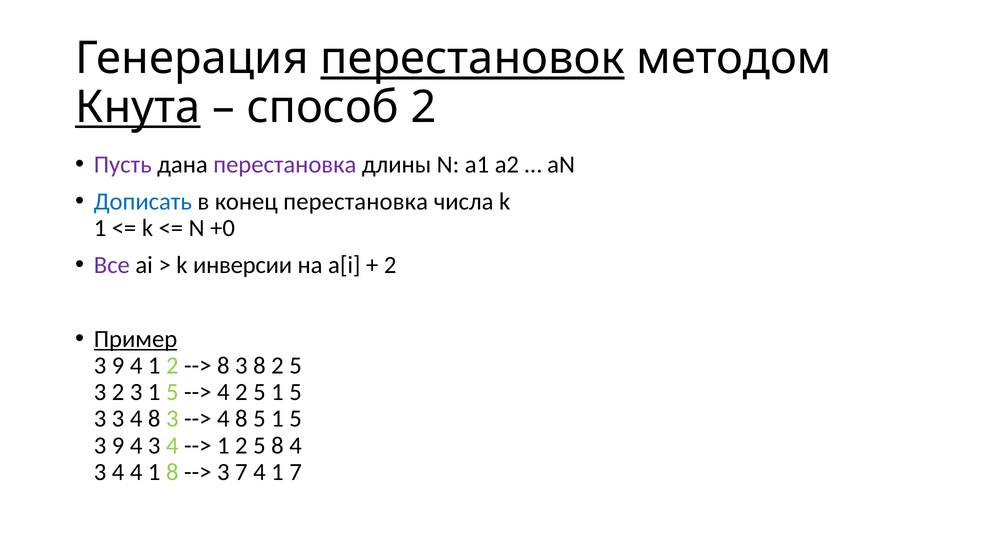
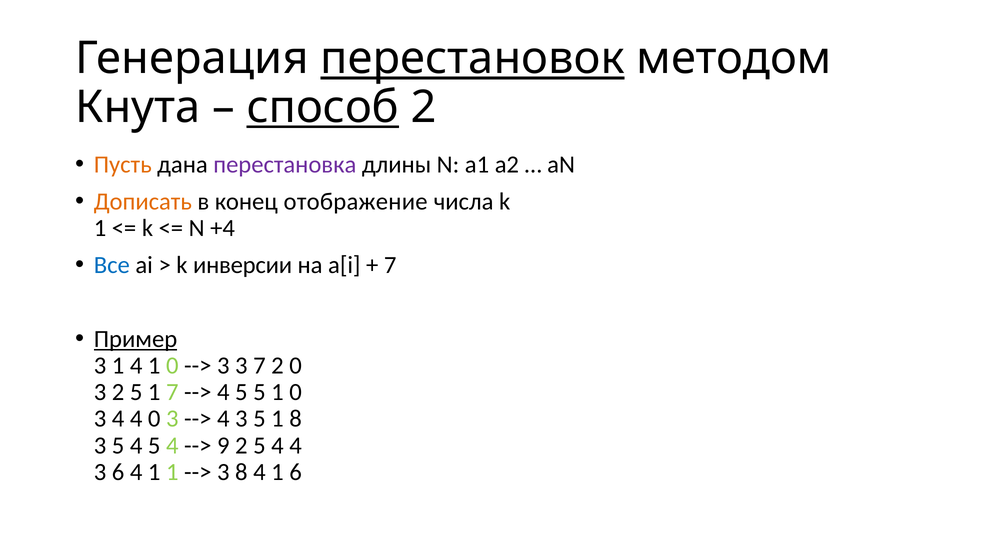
Кнута underline: present -> none (138, 107)
способ underline: none -> present (323, 107)
Пусть colour: purple -> orange (123, 165)
Дописать colour: blue -> orange (143, 202)
конец перестановка: перестановка -> отображение (356, 202)
+0: +0 -> +4 (223, 228)
Все colour: purple -> blue (112, 265)
2: 2 -> 7 (390, 265)
9: 9 -> 1 (118, 366)
4 1 2: 2 -> 0 (172, 366)
8: 8 -> 3 (223, 366)
3 8: 8 -> 7 (259, 366)
5: 5 -> 0 (296, 366)
3 2 3: 3 -> 5 (136, 392)
5: 5 -> 7 (172, 392)
2: 2 -> 5 (241, 392)
5: 5 -> 0 (296, 392)
3 3: 3 -> 4 (118, 419)
8: 8 -> 0 (154, 419)
8: 8 -> 3 (241, 419)
5: 5 -> 8 (296, 419)
9: 9 -> 5 (118, 446)
3: 3 -> 5 (154, 446)
1: 1 -> 9 (223, 446)
2 5 8: 8 -> 4 (277, 446)
4: 4 -> 6 (118, 472)
1 8: 8 -> 1 (172, 472)
3 7: 7 -> 8 (241, 472)
1 7: 7 -> 6 (296, 472)
